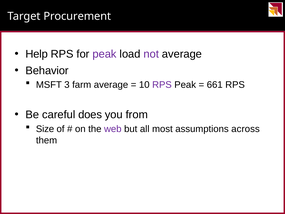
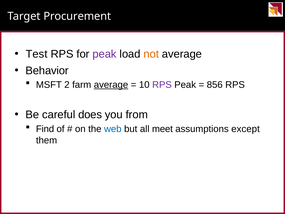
Help: Help -> Test (37, 54)
not colour: purple -> orange (151, 54)
3: 3 -> 2 (67, 85)
average underline: none -> present (111, 85)
661: 661 -> 856 (215, 85)
Size: Size -> Find (45, 129)
web colour: purple -> blue (113, 129)
most: most -> meet (162, 129)
across: across -> except (246, 129)
